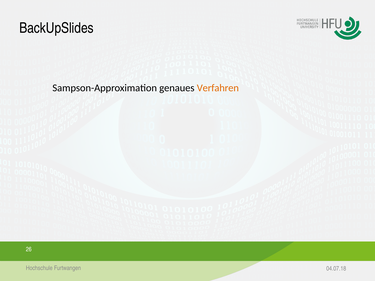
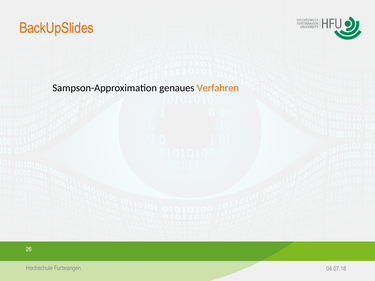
BackUpSlides colour: black -> orange (56, 28)
